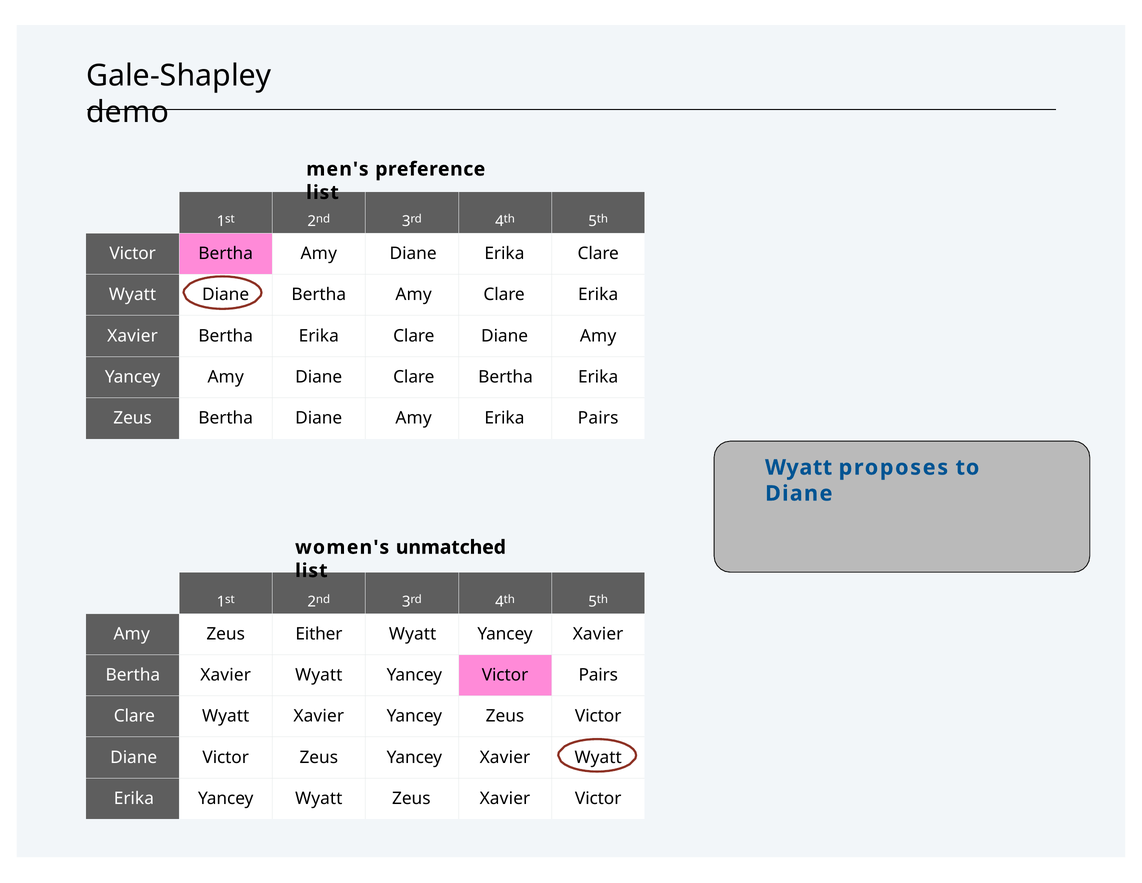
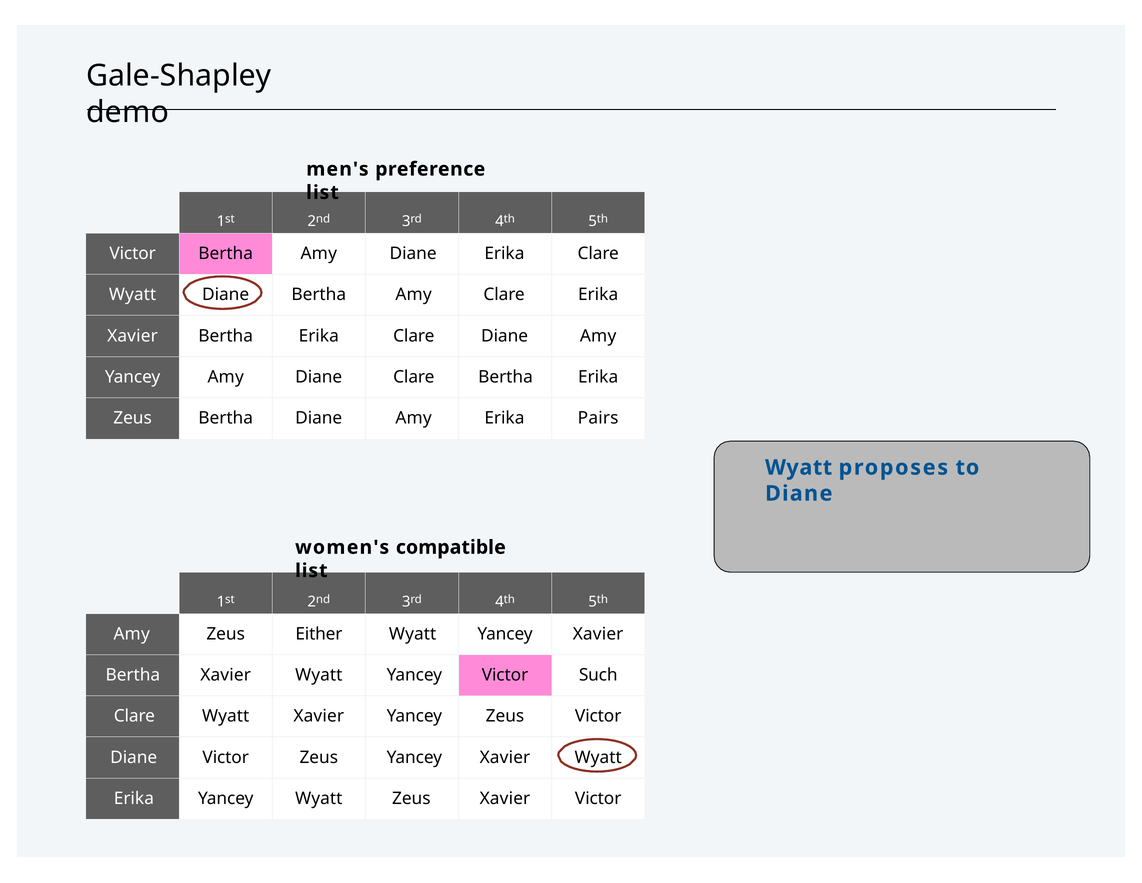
unmatched: unmatched -> compatible (451, 547)
Victor Pairs: Pairs -> Such (598, 675)
